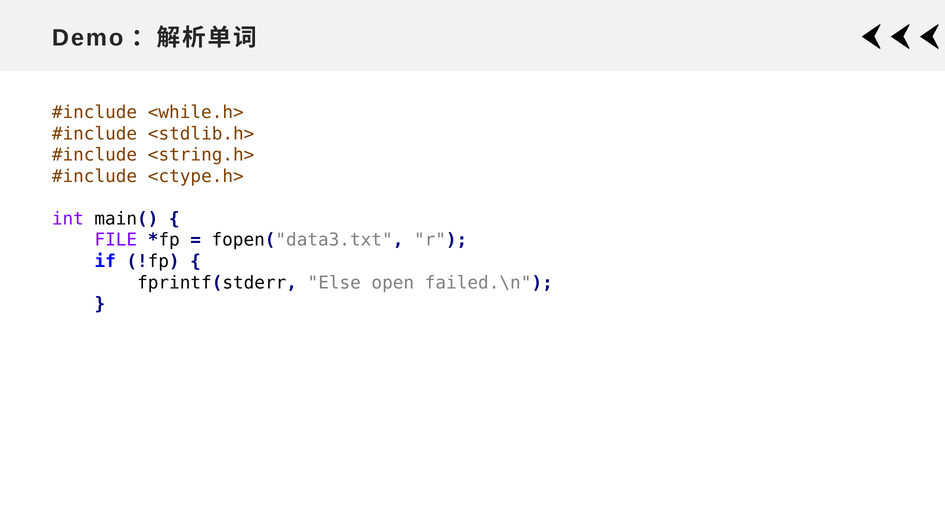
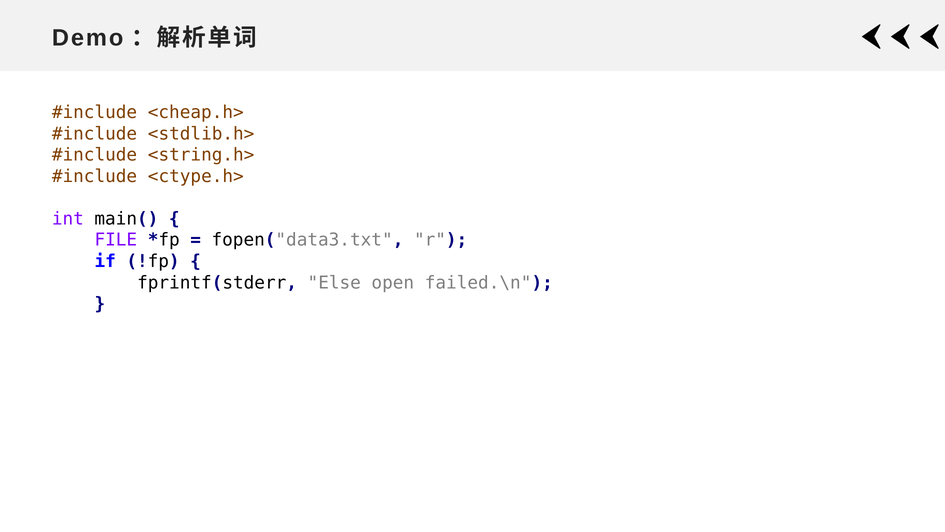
<while.h>: <while.h> -> <cheap.h> (196, 112)
